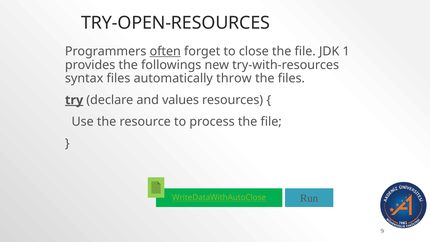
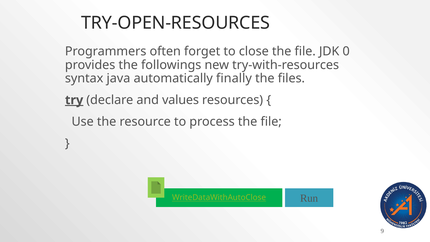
often underline: present -> none (165, 51)
1: 1 -> 0 (346, 51)
syntax files: files -> java (118, 78)
throw: throw -> finally (234, 78)
